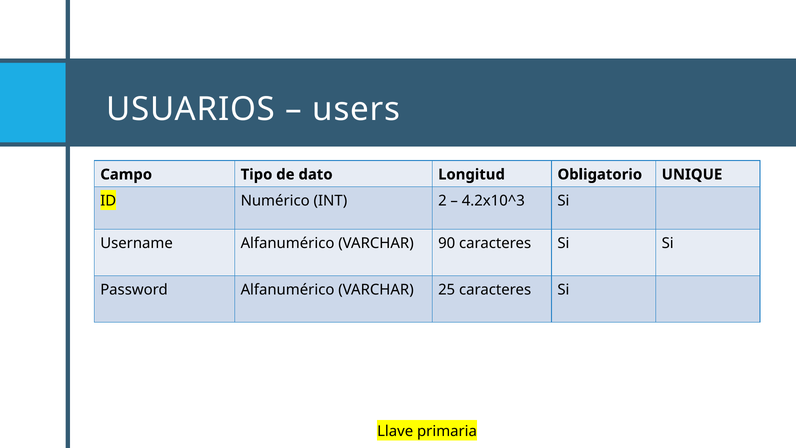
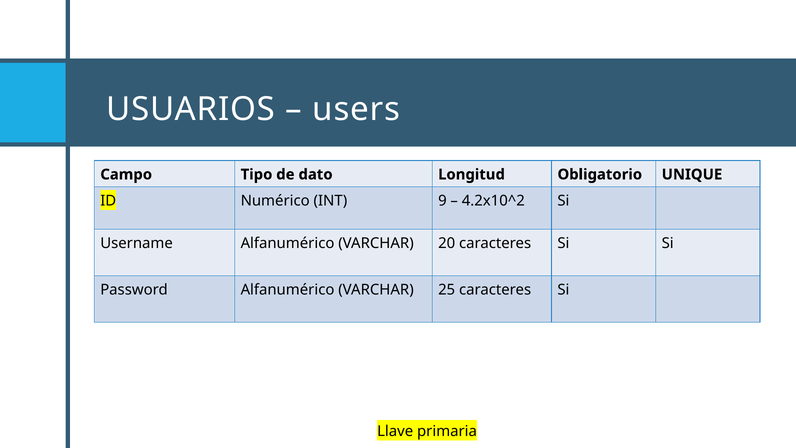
2: 2 -> 9 (442, 201)
4.2x10^3: 4.2x10^3 -> 4.2x10^2 (493, 201)
90: 90 -> 20 (447, 243)
